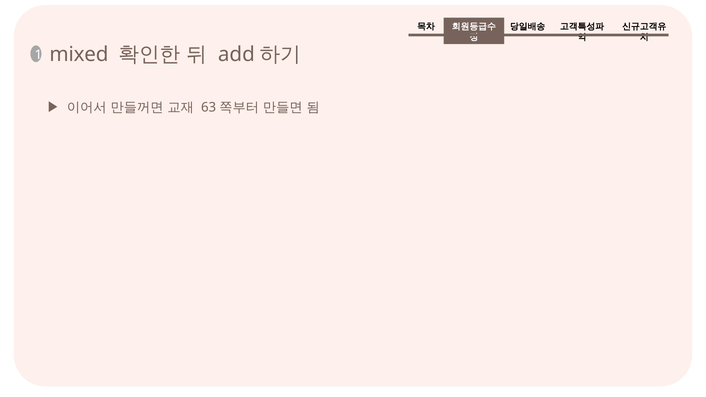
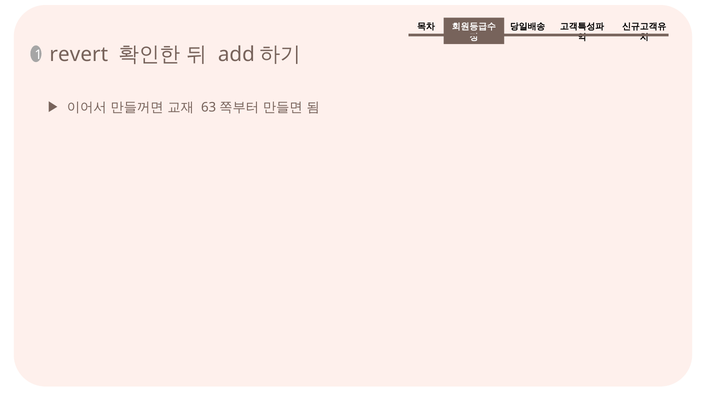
mixed: mixed -> revert (79, 55)
